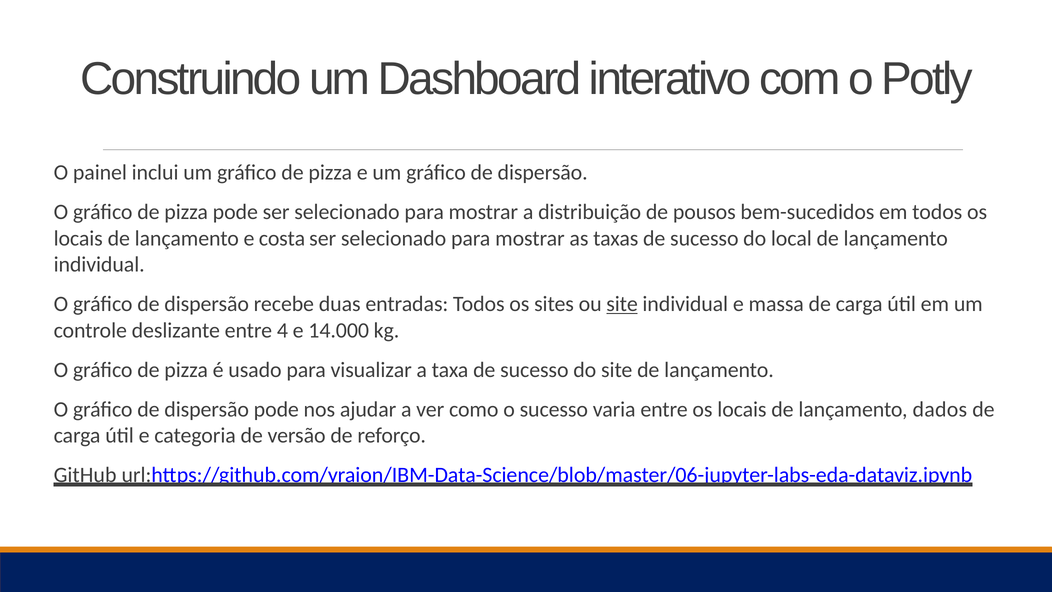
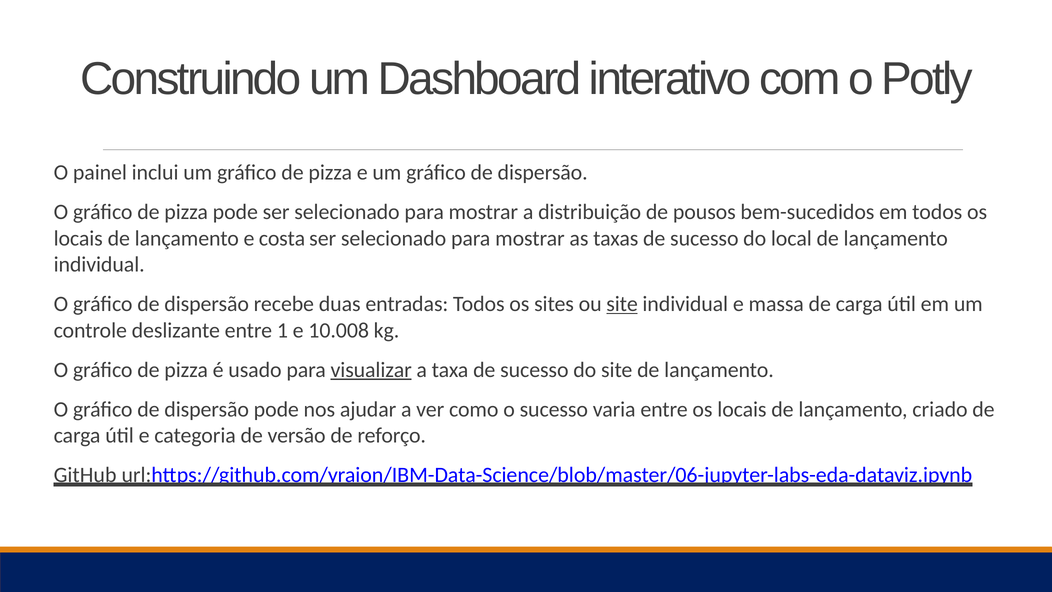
4: 4 -> 1 (282, 330)
14.000: 14.000 -> 10.008 (339, 330)
visualizar underline: none -> present (371, 370)
dados: dados -> criado (940, 409)
